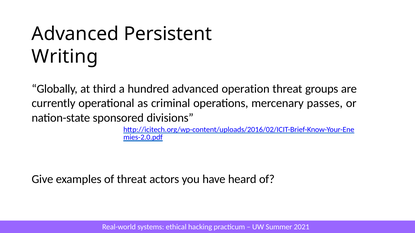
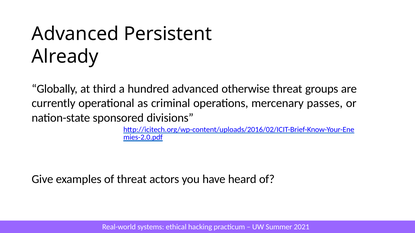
Writing: Writing -> Already (65, 57)
operation: operation -> otherwise (246, 89)
